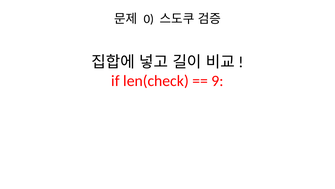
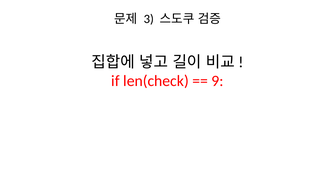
0: 0 -> 3 (149, 19)
